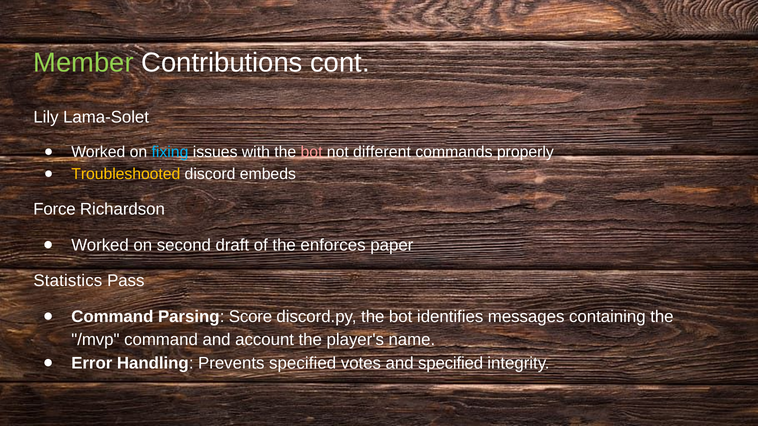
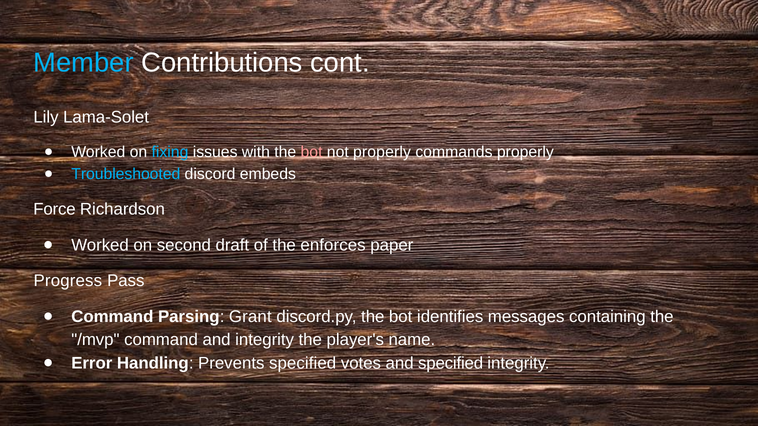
Member colour: light green -> light blue (84, 63)
not different: different -> properly (382, 152)
Troubleshooted colour: yellow -> light blue (126, 174)
Statistics: Statistics -> Progress (68, 281)
Score: Score -> Grant (250, 317)
and account: account -> integrity (265, 340)
